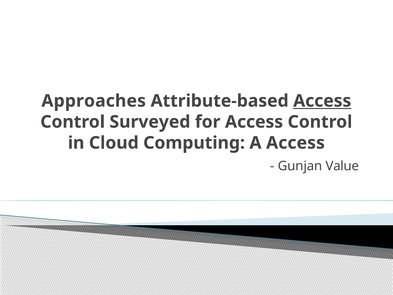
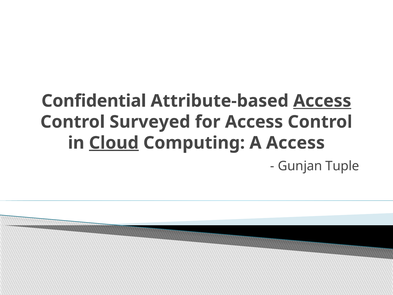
Approaches: Approaches -> Confidential (94, 101)
Cloud underline: none -> present (114, 143)
Value: Value -> Tuple (342, 166)
